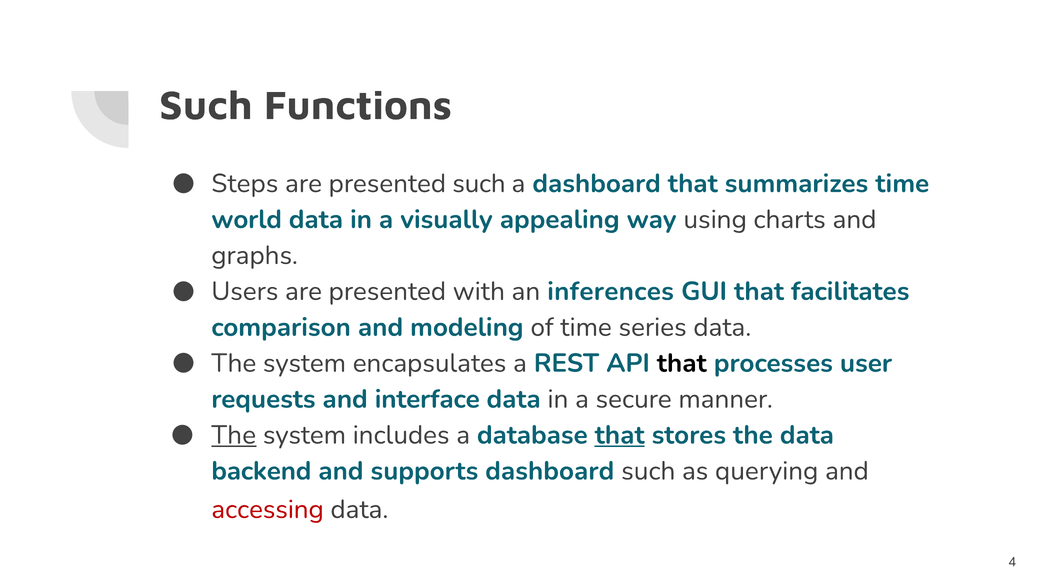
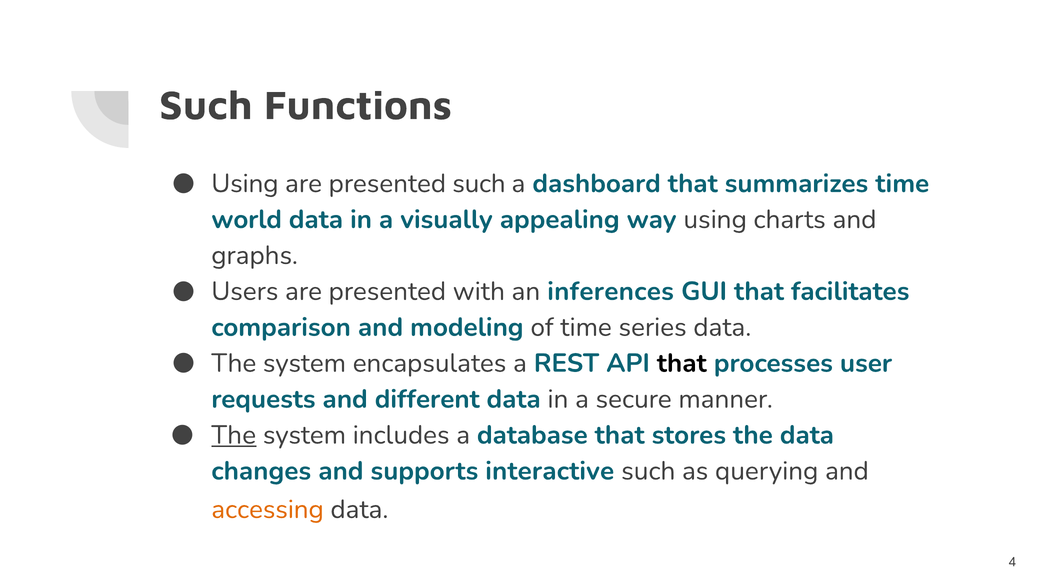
Steps: Steps -> Using (245, 184)
interface: interface -> different (427, 400)
that underline: present -> none (620, 435)
backend: backend -> changes (261, 471)
supports dashboard: dashboard -> interactive (550, 471)
accessing colour: red -> orange (268, 510)
